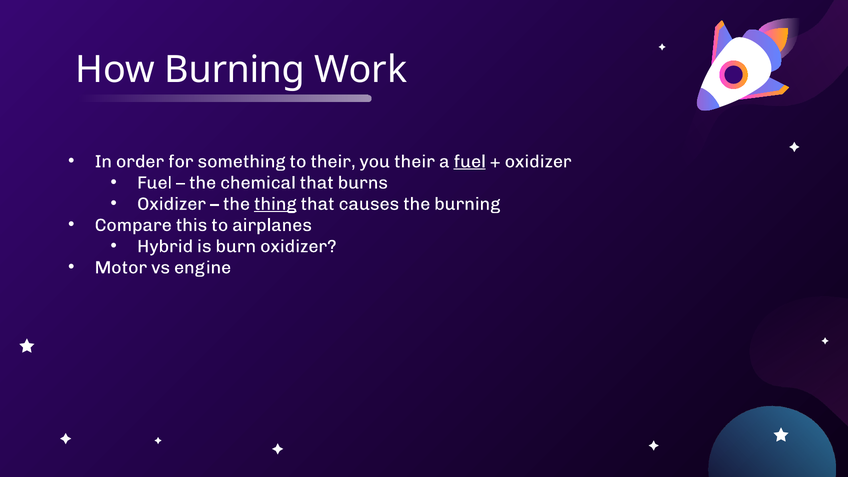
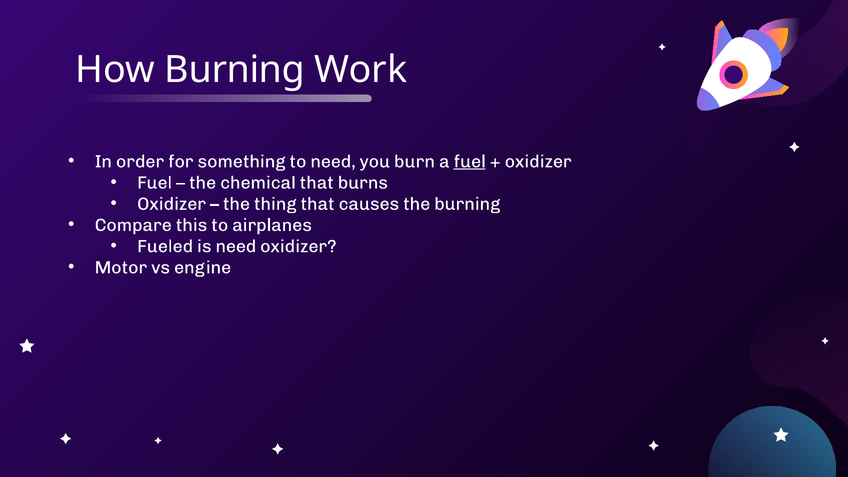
to their: their -> need (333, 162)
you their: their -> burn (415, 162)
thing underline: present -> none (275, 204)
Hybrid: Hybrid -> Fueled (165, 246)
is burn: burn -> need (236, 246)
